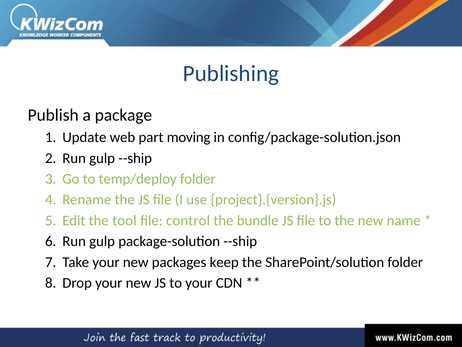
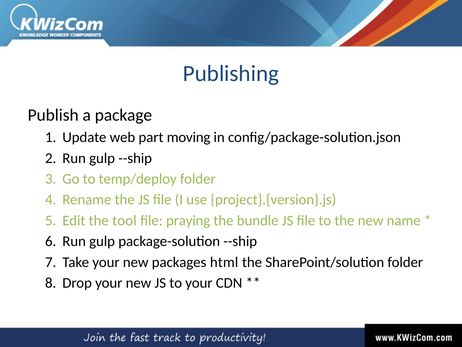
control: control -> praying (188, 220)
keep: keep -> html (224, 262)
